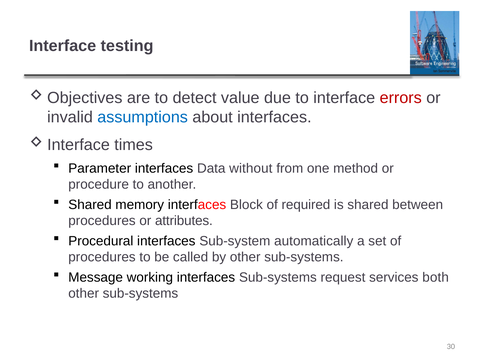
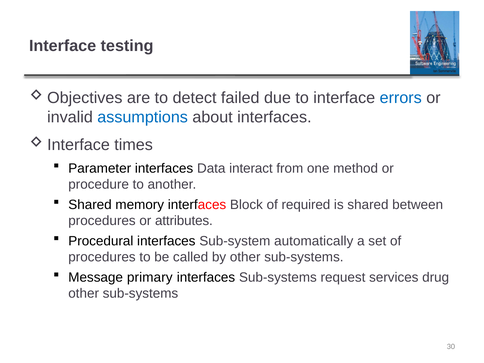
value: value -> failed (240, 98)
errors colour: red -> blue (401, 98)
without: without -> interact (251, 168)
working: working -> primary (150, 277)
both: both -> drug (436, 277)
